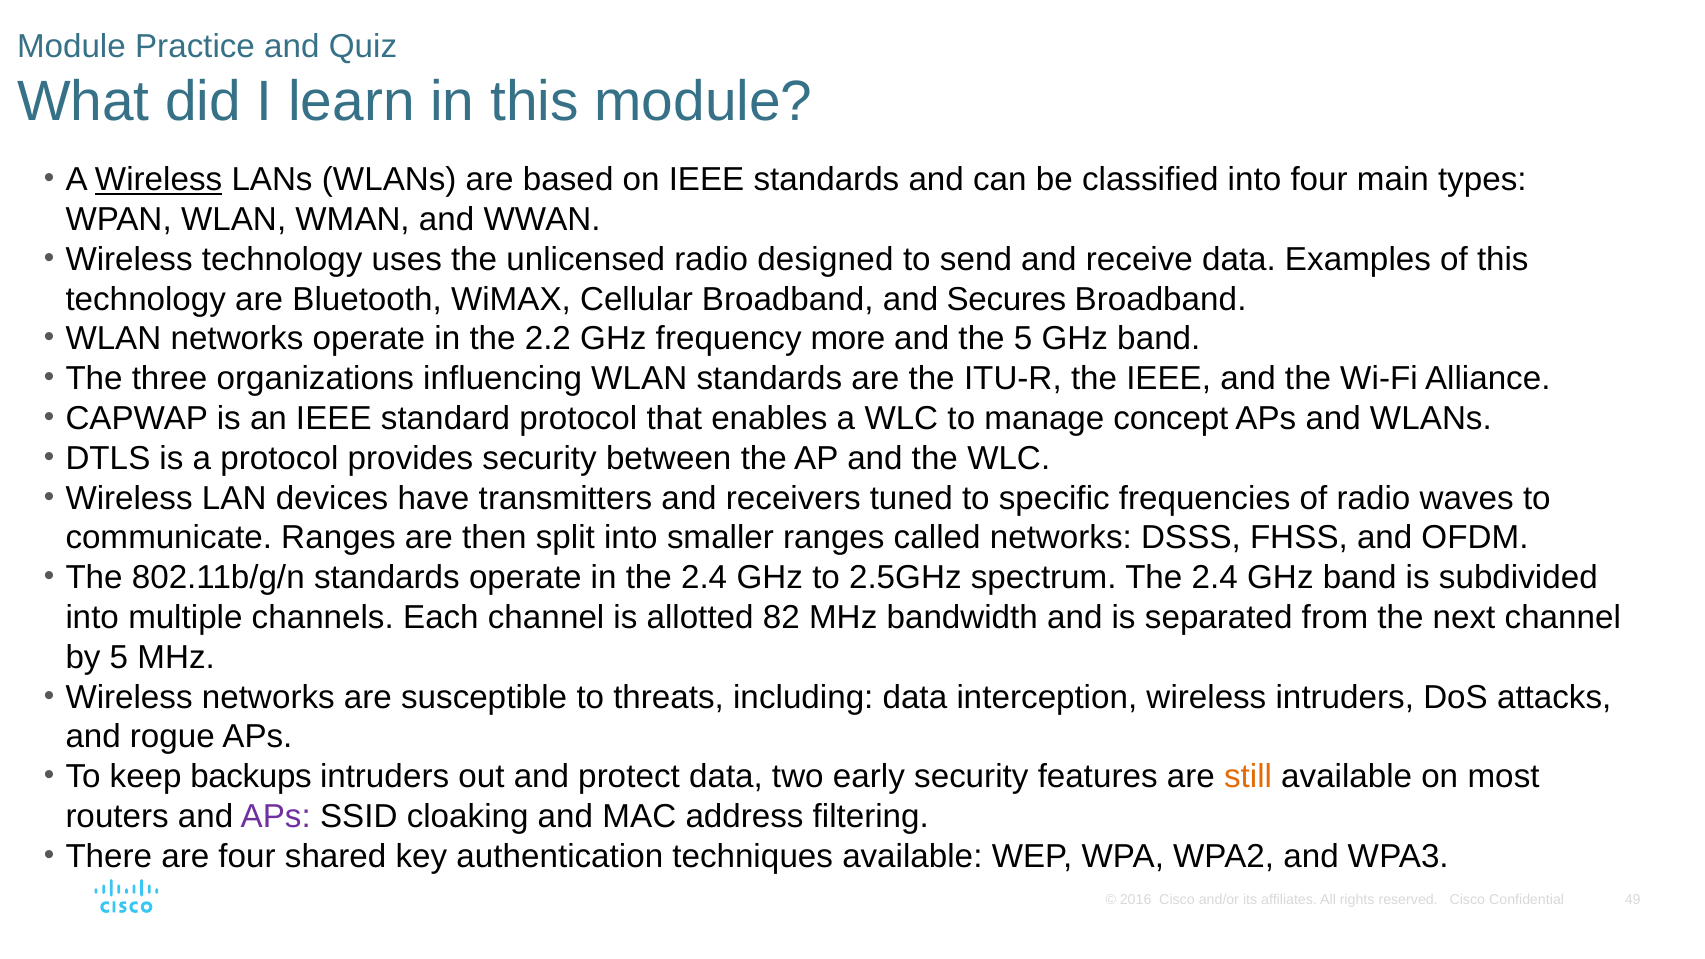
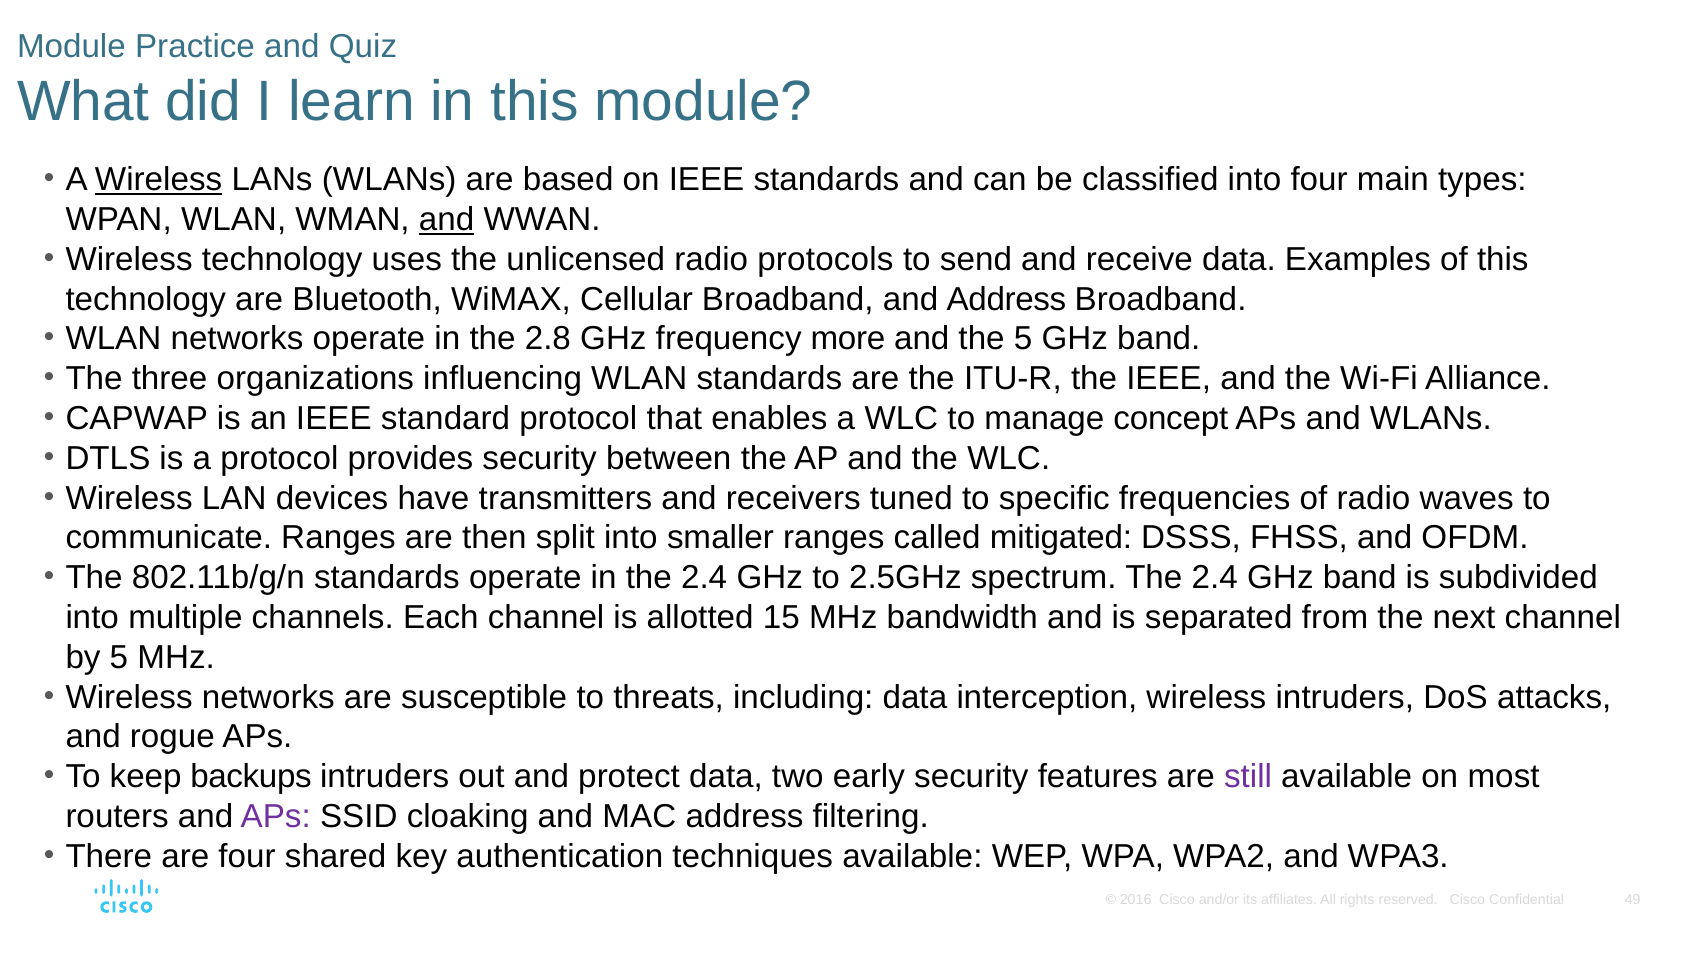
and underline: none -> present (447, 220)
designed: designed -> protocols (825, 259)
and Secures: Secures -> Address (1006, 299)
2.2: 2.2 -> 2.8 (548, 339)
called networks: networks -> mitigated (1061, 538)
82: 82 -> 15 (781, 618)
still colour: orange -> purple (1248, 777)
